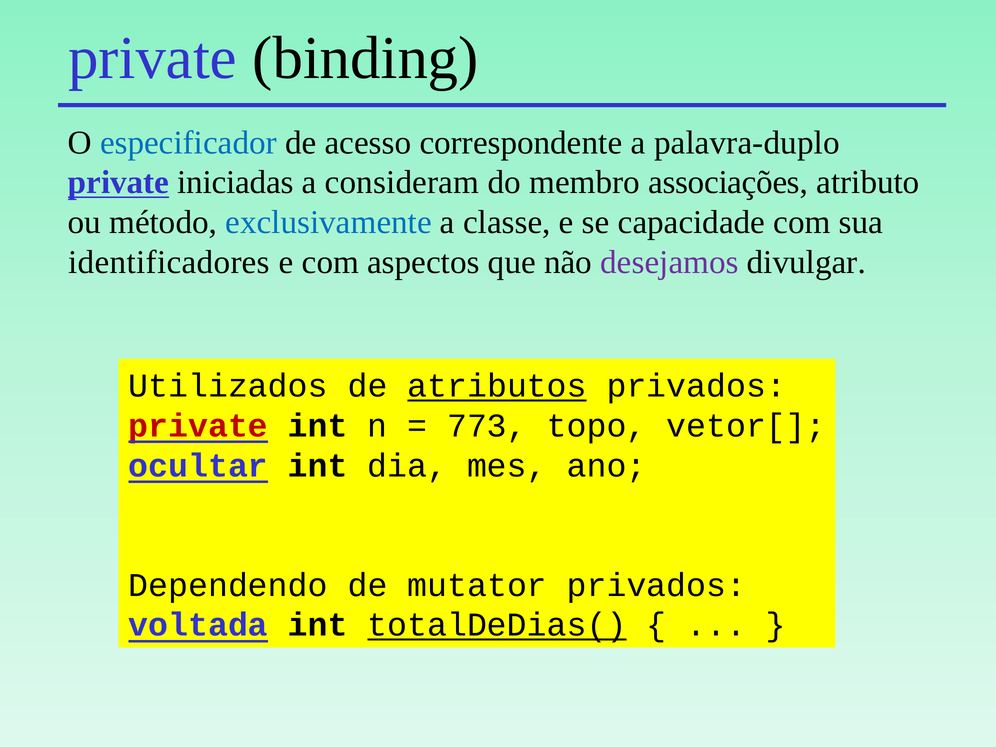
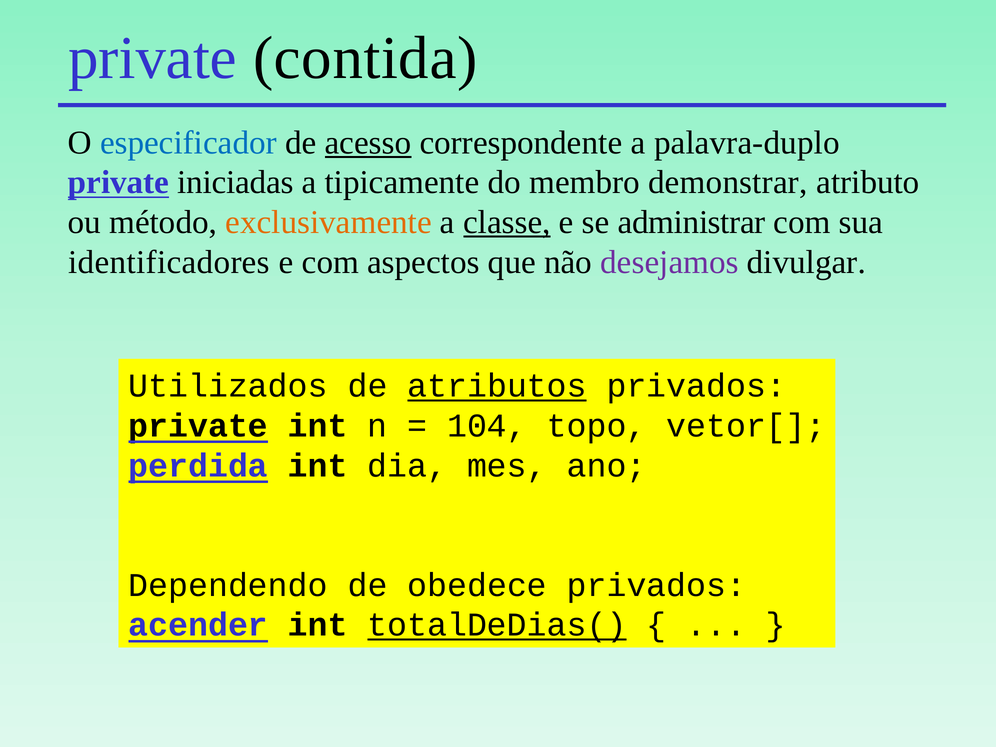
binding: binding -> contida (365, 58)
acesso underline: none -> present (368, 143)
consideram: consideram -> tipicamente (402, 182)
associações: associações -> demonstrar (728, 182)
exclusivamente colour: blue -> orange (329, 222)
classe underline: none -> present (507, 222)
capacidade: capacidade -> administrar (692, 222)
private colour: red -> black (198, 426)
773: 773 -> 104 (487, 426)
ocultar: ocultar -> perdida (198, 466)
mutator: mutator -> obedece (477, 585)
voltada: voltada -> acender (198, 625)
